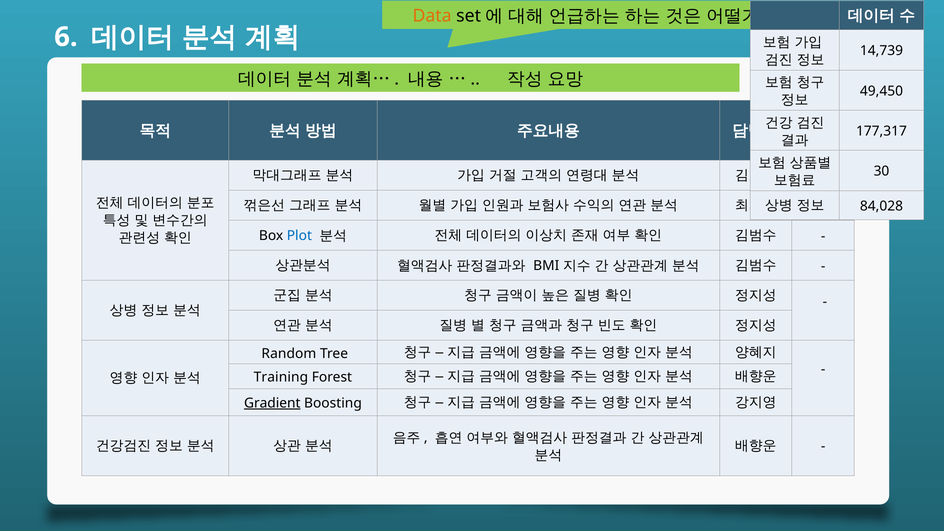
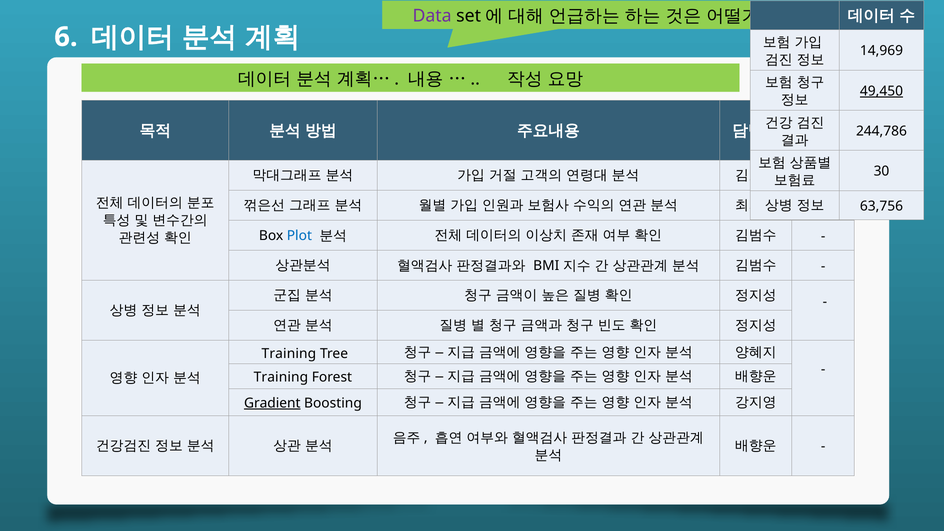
Data colour: orange -> purple (432, 16)
14,739: 14,739 -> 14,969 (882, 51)
49,450 underline: none -> present (882, 91)
177,317: 177,317 -> 244,786 (881, 131)
84,028: 84,028 -> 63,756 (882, 206)
Random: Random -> Training (289, 354)
